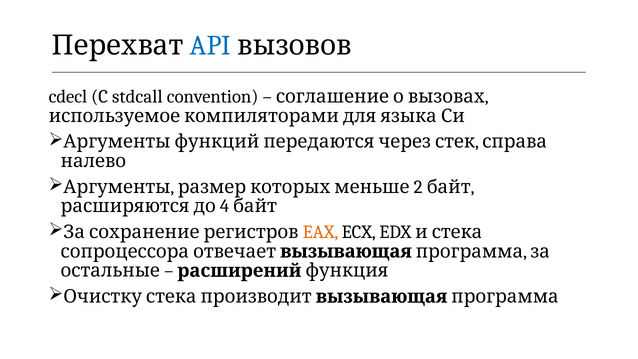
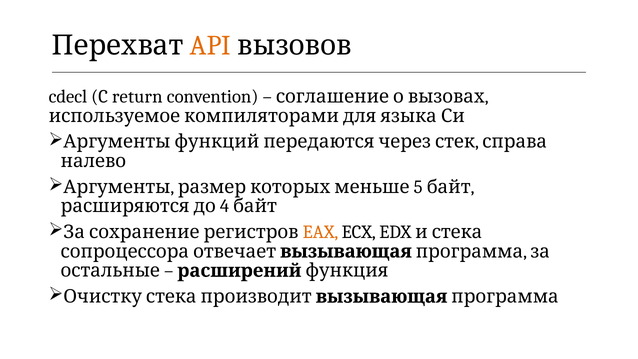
API colour: blue -> orange (210, 46)
stdcall: stdcall -> return (137, 97)
2: 2 -> 5 (418, 187)
